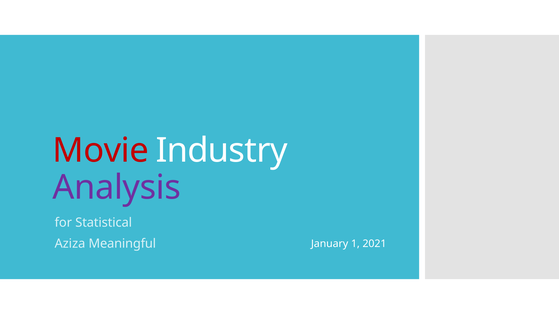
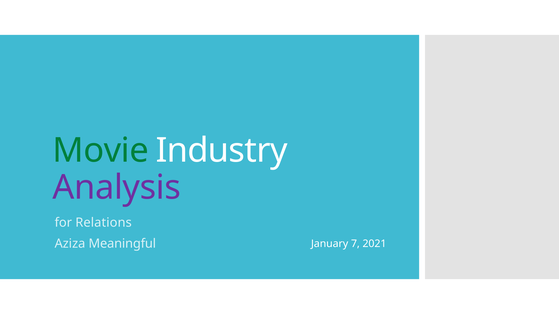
Movie colour: red -> green (101, 151)
Statistical: Statistical -> Relations (104, 223)
1: 1 -> 7 (355, 244)
